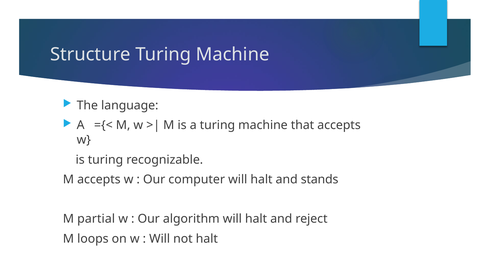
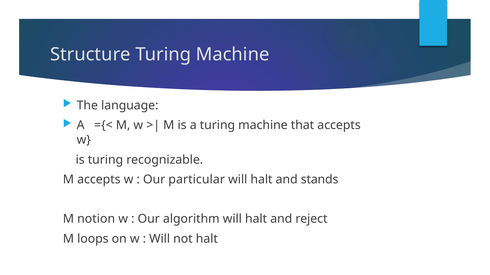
computer: computer -> particular (197, 180)
partial: partial -> notion (96, 219)
